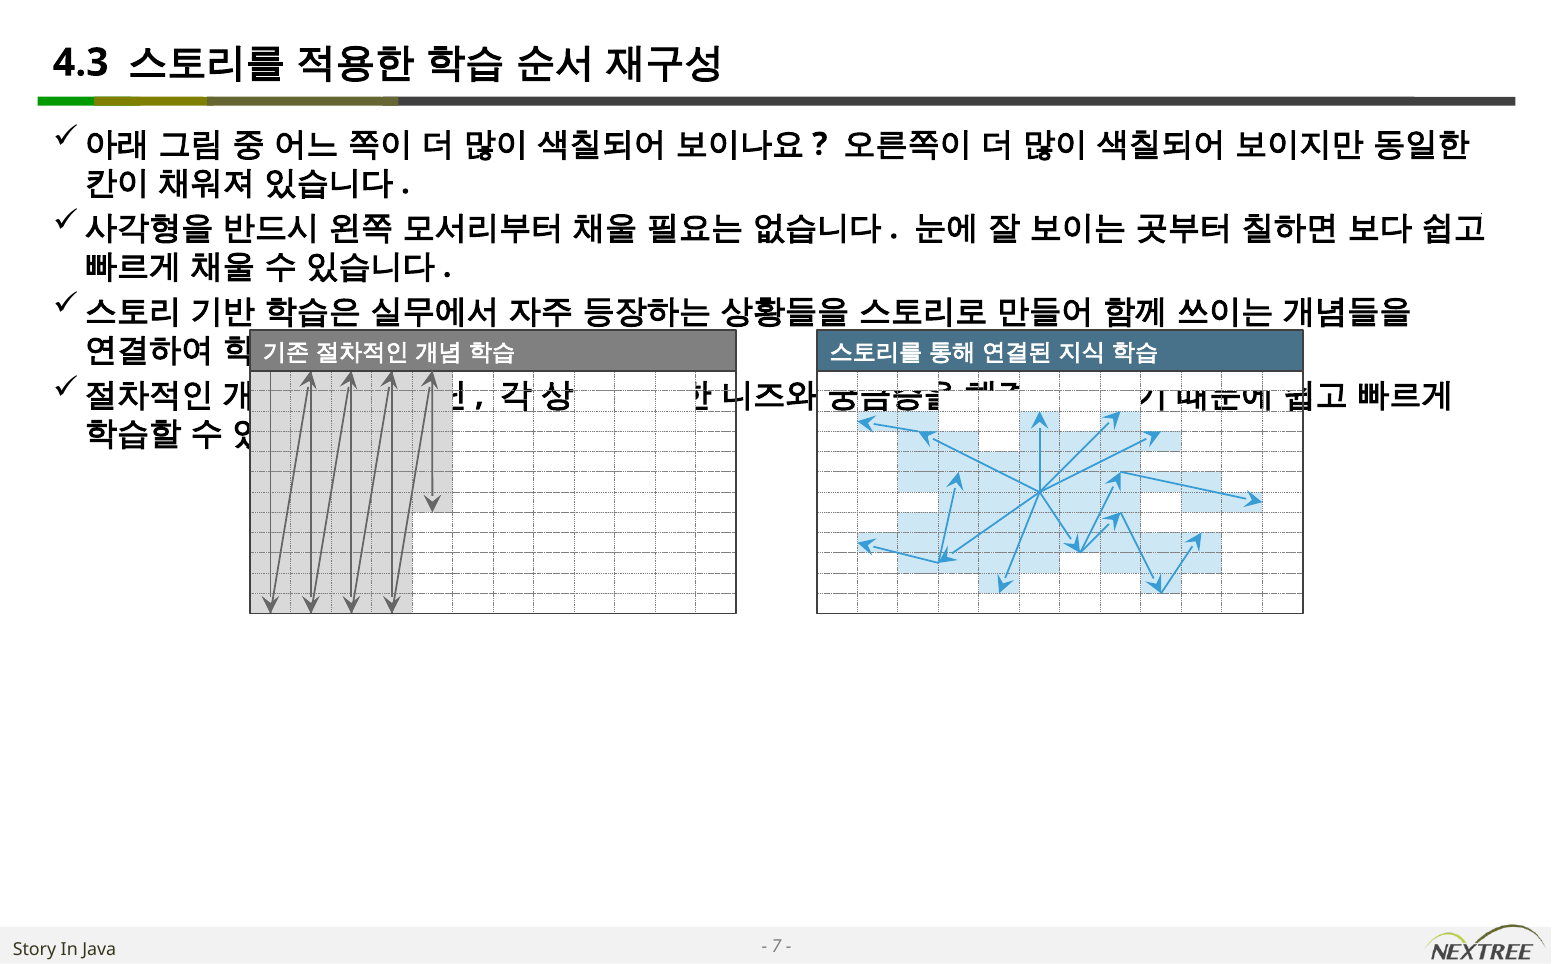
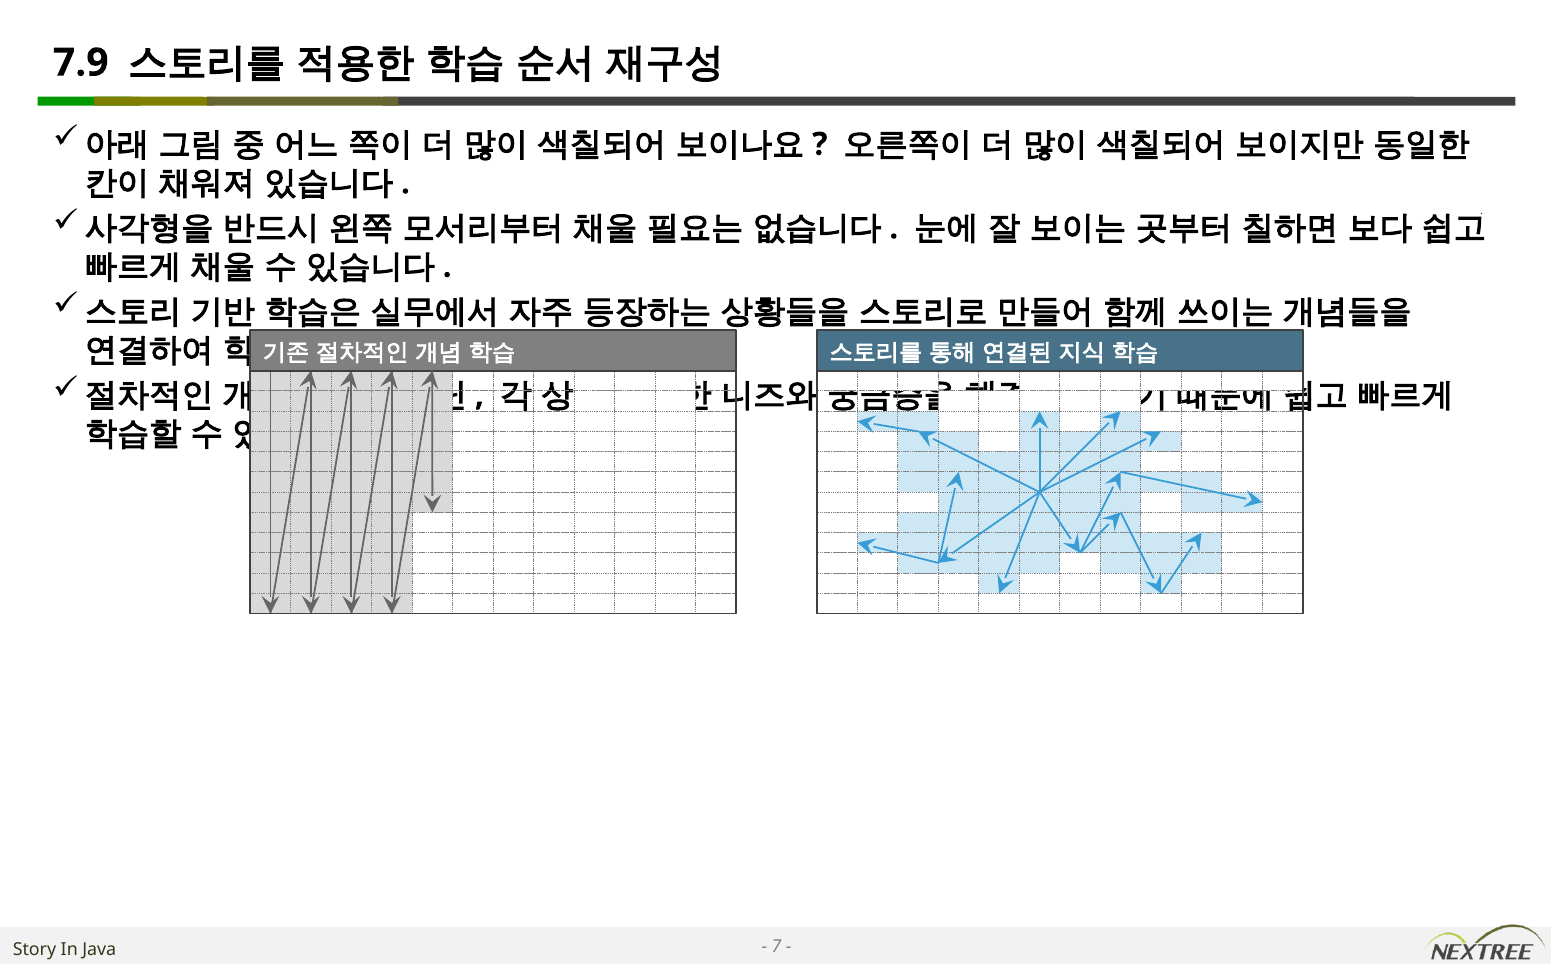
4.3: 4.3 -> 7.9 (81, 63)
